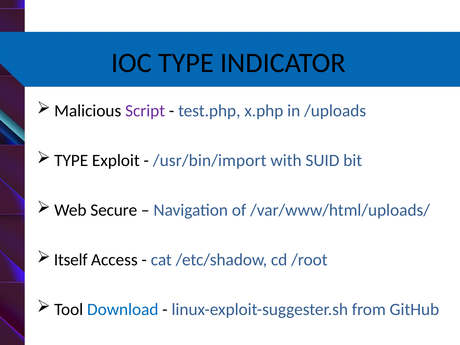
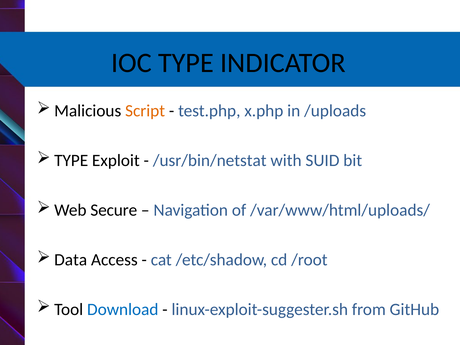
Script colour: purple -> orange (145, 111)
/usr/bin/import: /usr/bin/import -> /usr/bin/netstat (210, 161)
Itself: Itself -> Data (71, 260)
